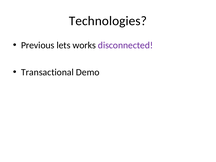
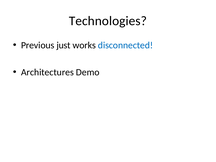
lets: lets -> just (64, 45)
disconnected colour: purple -> blue (126, 45)
Transactional: Transactional -> Architectures (47, 72)
